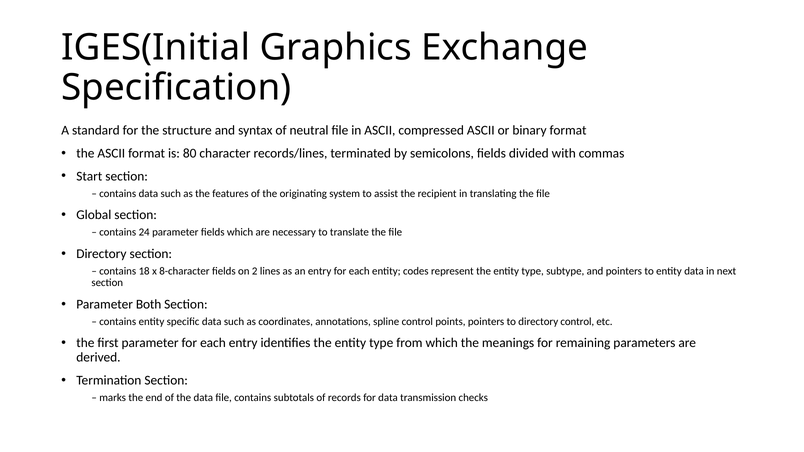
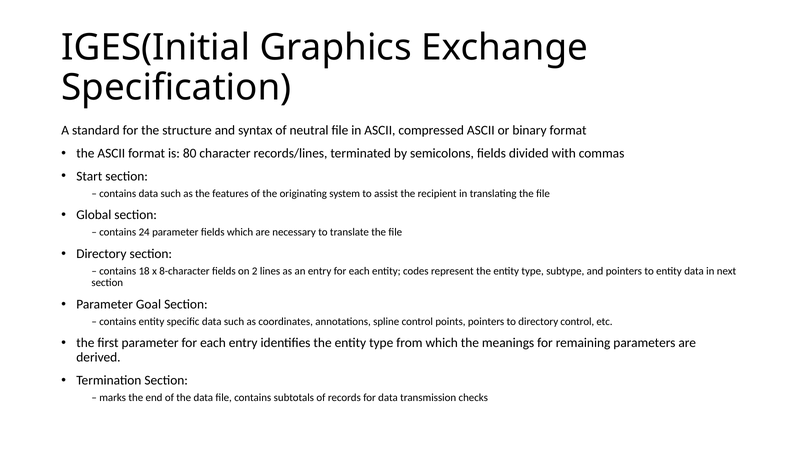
Both: Both -> Goal (149, 304)
